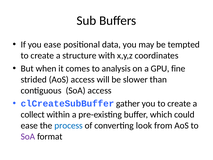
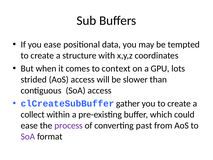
analysis: analysis -> context (116, 68)
fine: fine -> lots (178, 68)
process colour: blue -> purple (69, 125)
look: look -> past (144, 125)
